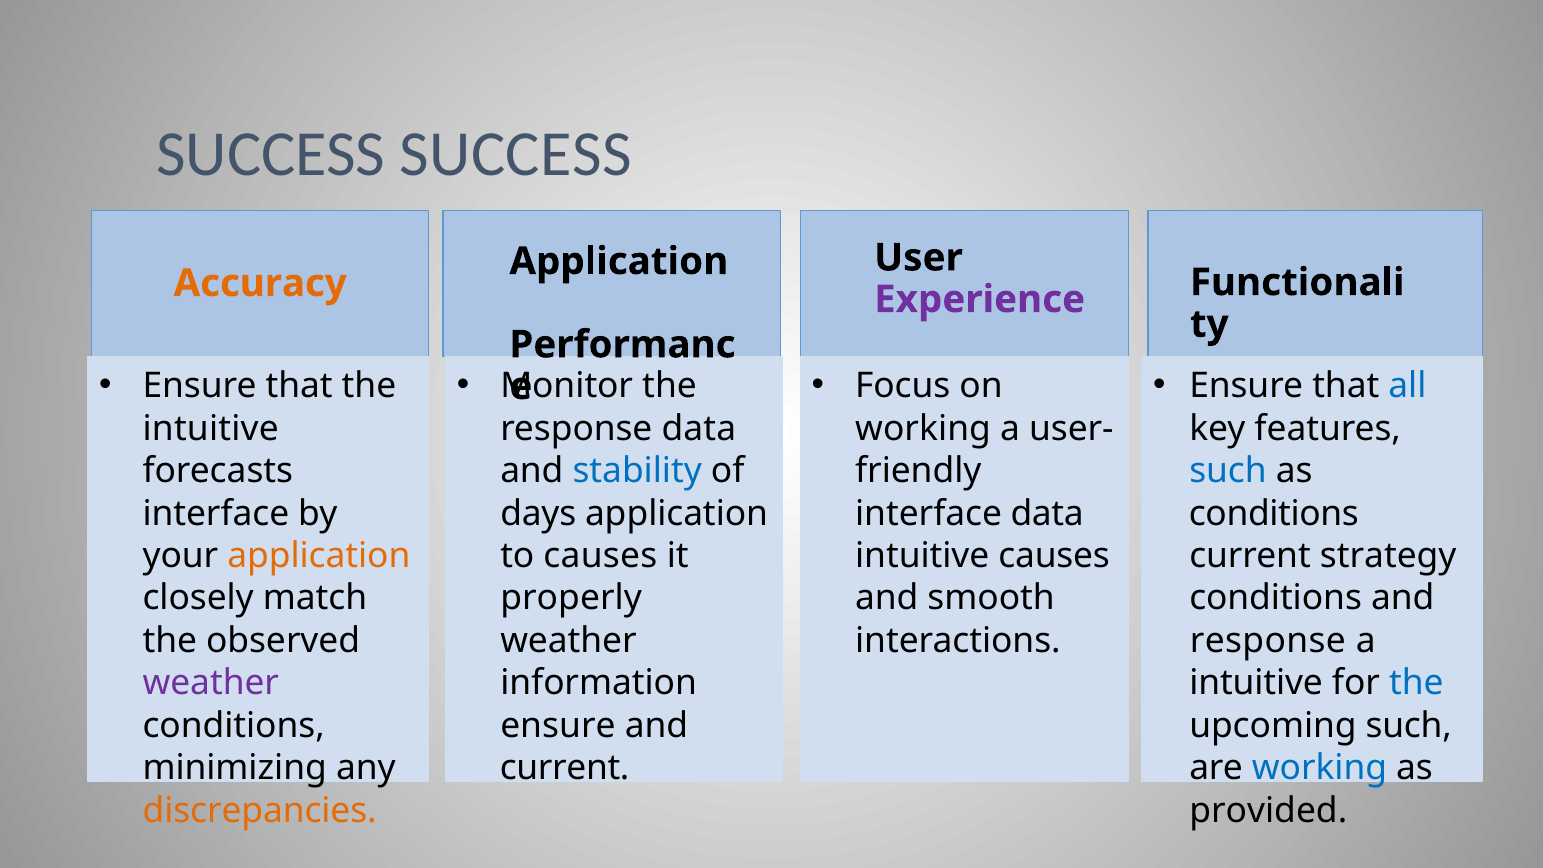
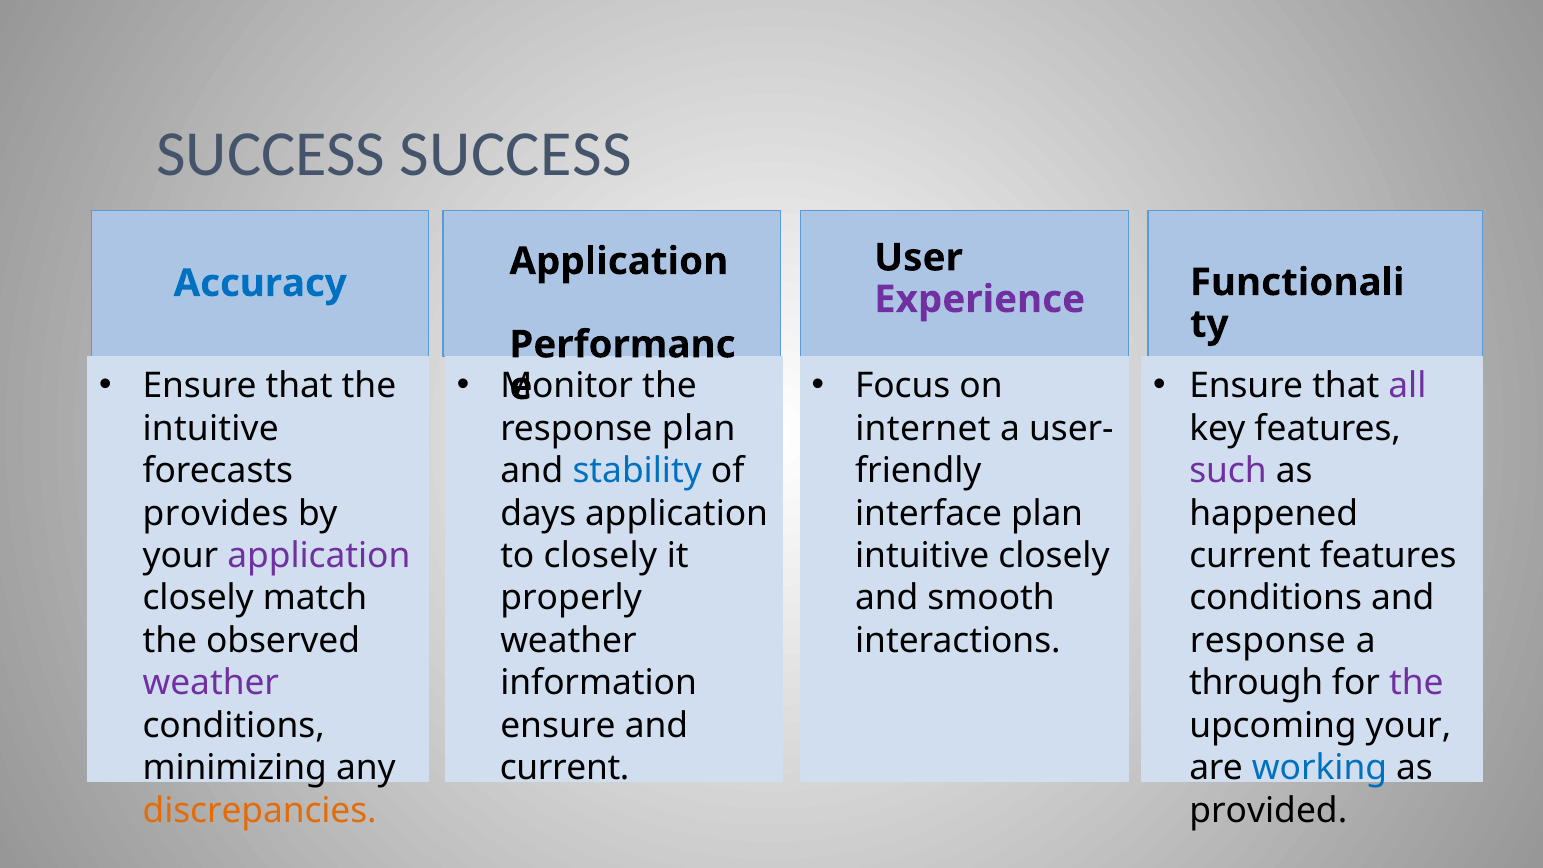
Accuracy colour: orange -> blue (260, 283)
all colour: blue -> purple (1407, 386)
response data: data -> plan (699, 429)
working: working -> internet (923, 429)
such colour: blue -> purple (1228, 471)
interface: interface -> provides (216, 514)
interface data: data -> plan (1047, 514)
conditions: conditions -> happened (1274, 514)
application colour: orange -> purple (319, 556)
to causes: causes -> closely (600, 556)
intuitive causes: causes -> closely (1054, 556)
current strategy: strategy -> features (1388, 556)
intuitive: intuitive -> through (1256, 683)
the colour: blue -> purple (1416, 683)
upcoming such: such -> your (1409, 726)
